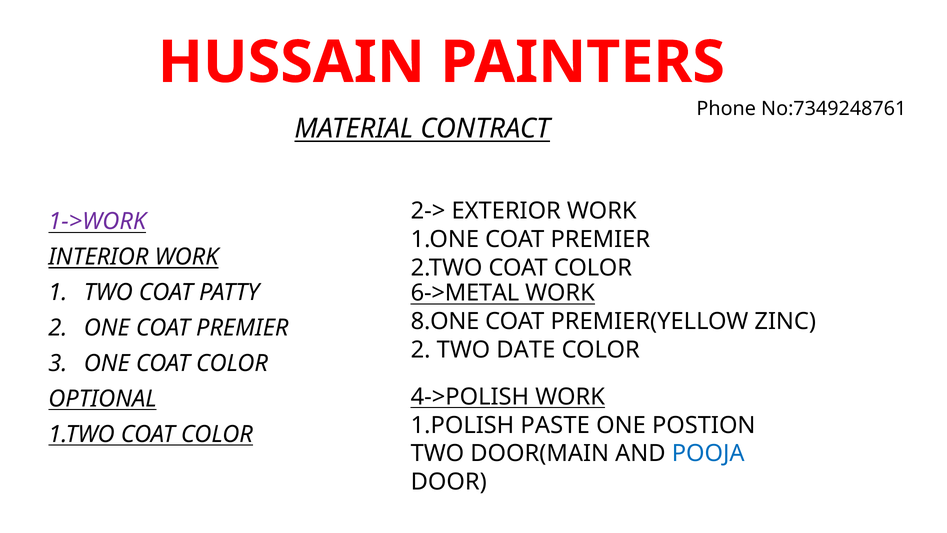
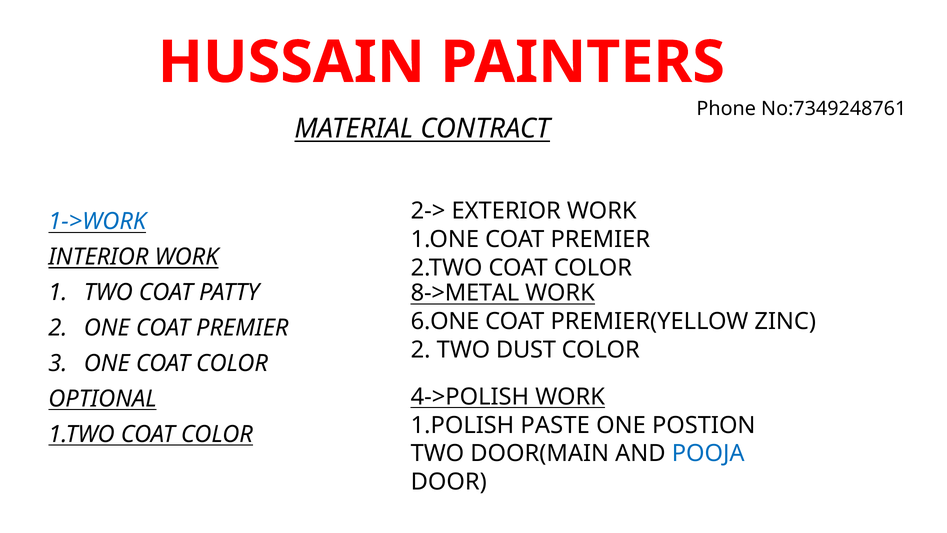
1->WORK colour: purple -> blue (97, 221)
6->METAL: 6->METAL -> 8->METAL (465, 293)
8.ONE: 8.ONE -> 6.ONE (445, 321)
DATE: DATE -> DUST (526, 350)
